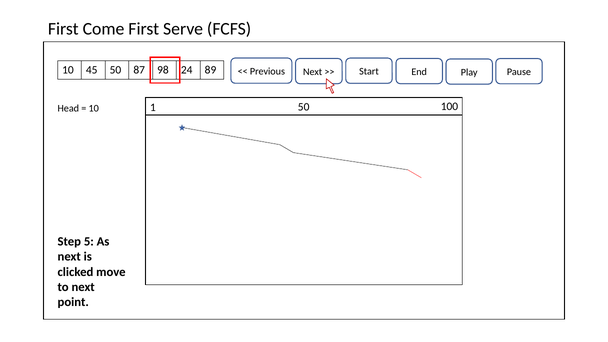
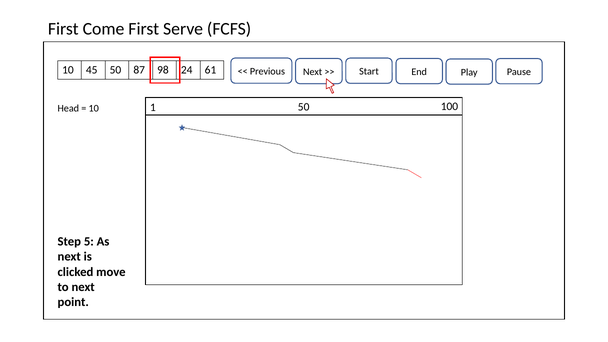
89: 89 -> 61 (211, 70)
